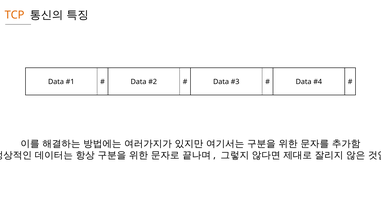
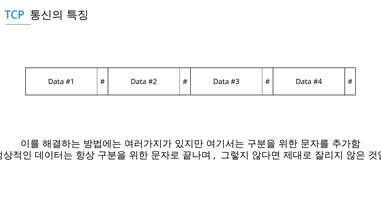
TCP colour: orange -> blue (15, 15)
